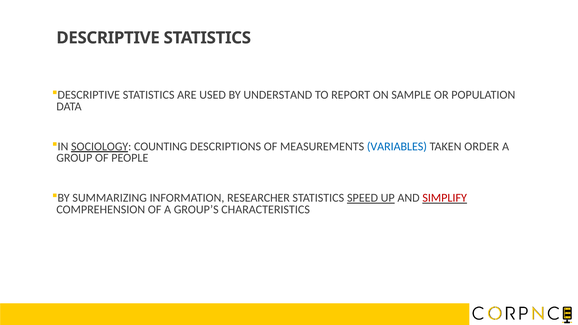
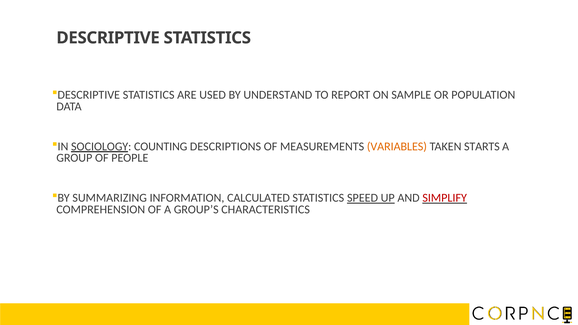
VARIABLES colour: blue -> orange (397, 147)
ORDER: ORDER -> STARTS (482, 147)
RESEARCHER: RESEARCHER -> CALCULATED (259, 198)
